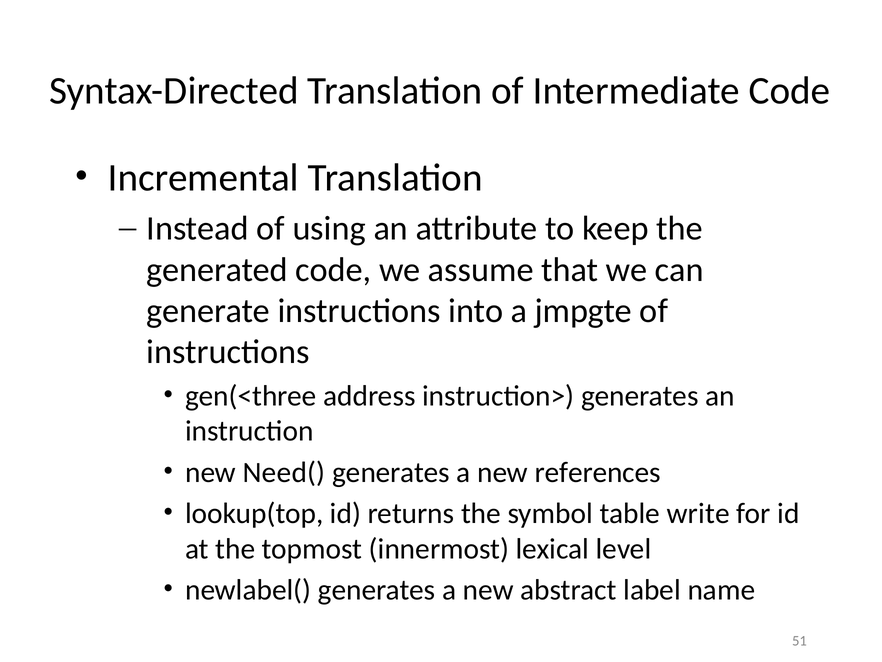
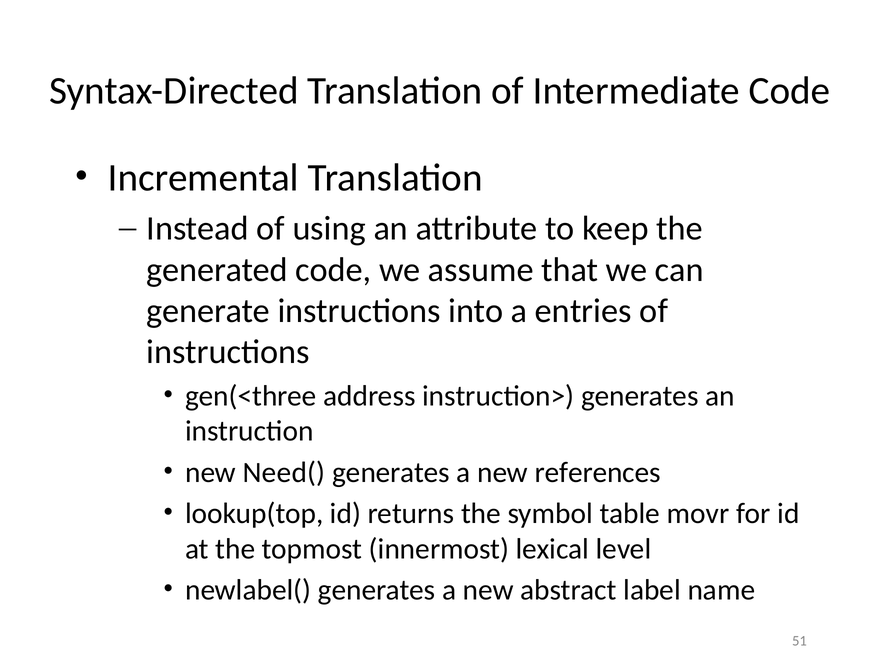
jmpgte: jmpgte -> entries (583, 311)
write: write -> movr (698, 513)
